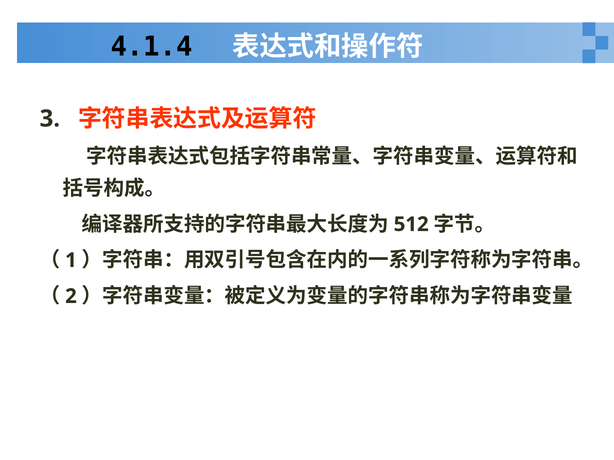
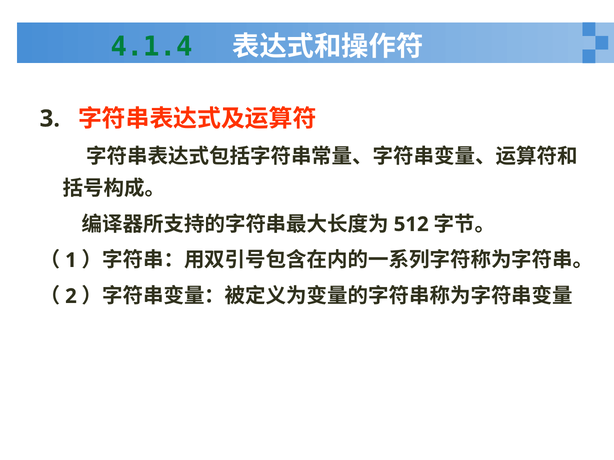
4.1.4 colour: black -> green (152, 47)
